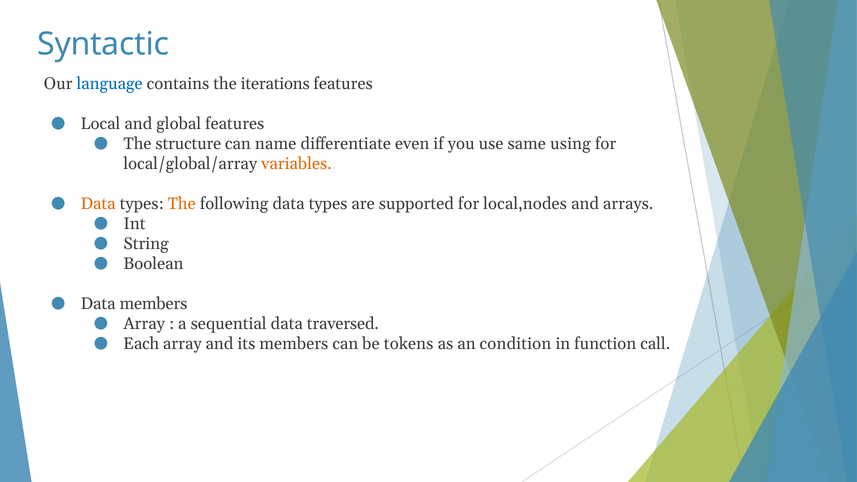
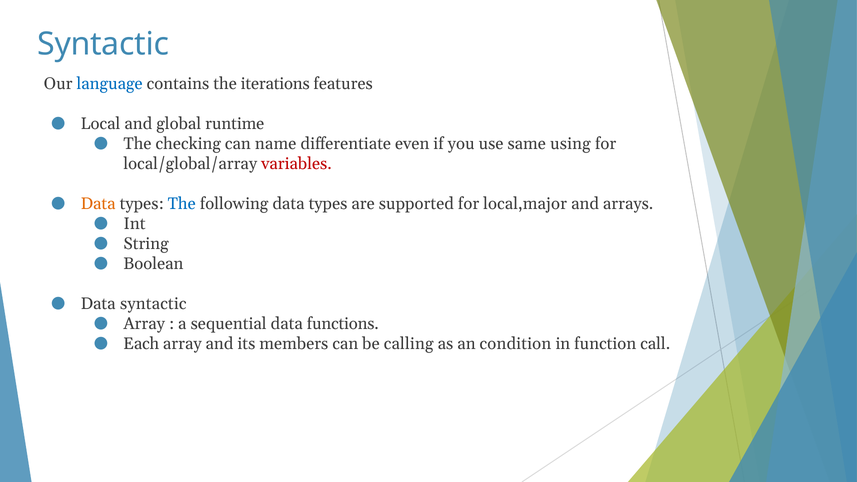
global features: features -> runtime (235, 124)
structure: structure -> checking (188, 144)
variables colour: orange -> red (296, 164)
The colour: orange -> blue (182, 204)
local,nodes: local,nodes -> local,major (525, 204)
Data members: members -> syntactic (153, 304)
traversed: traversed -> functions (343, 324)
tokens: tokens -> calling (409, 344)
